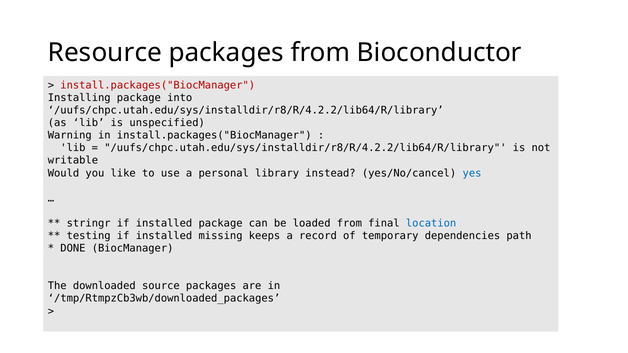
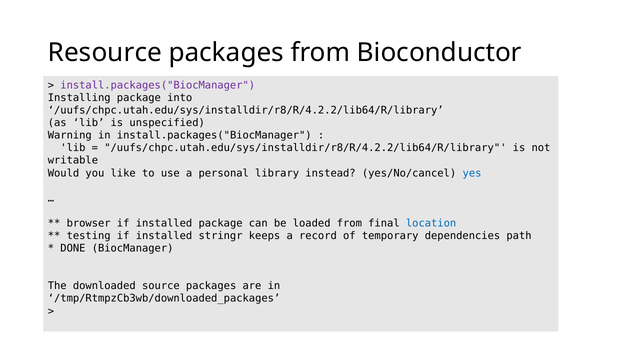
install.packages("BiocManager colour: red -> purple (158, 85)
stringr: stringr -> browser (89, 223)
missing: missing -> stringr (221, 236)
